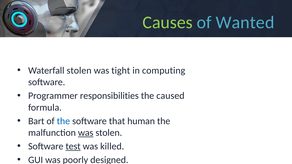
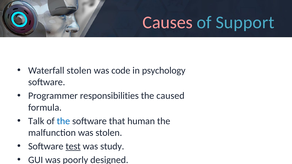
Causes colour: light green -> pink (168, 22)
Wanted: Wanted -> Support (245, 22)
tight: tight -> code (121, 71)
computing: computing -> psychology (164, 71)
Bart: Bart -> Talk (36, 121)
was underline: present -> none (86, 133)
killed: killed -> study (112, 147)
